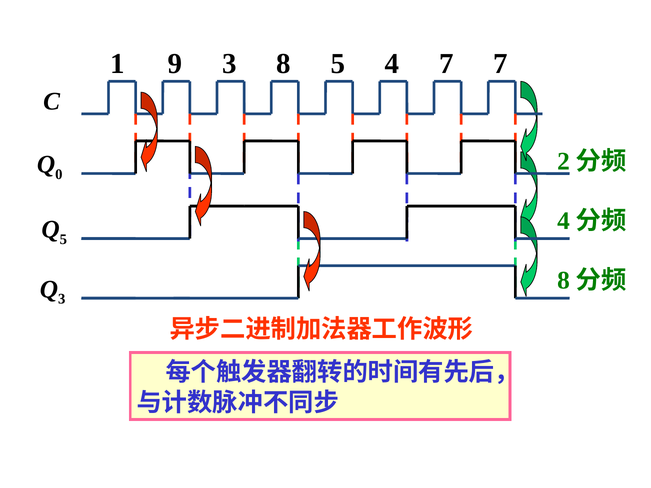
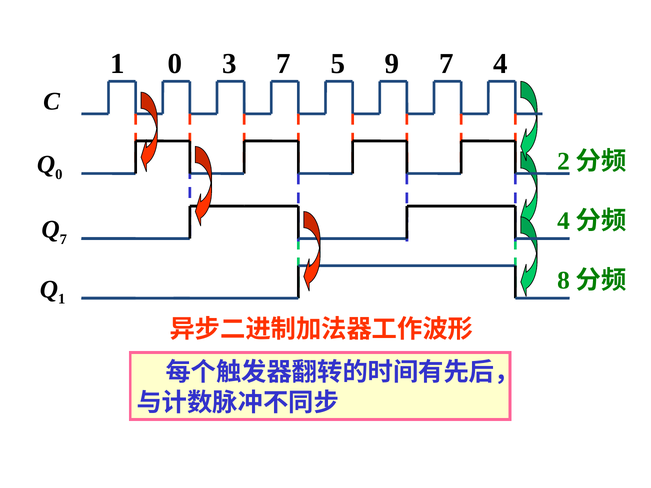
1 9: 9 -> 0 (175, 64)
3 8: 8 -> 7 (284, 64)
5 4: 4 -> 9 (392, 64)
7 7: 7 -> 4 (501, 64)
5: 5 -> 7 (63, 240)
3: 3 -> 1 (62, 299)
